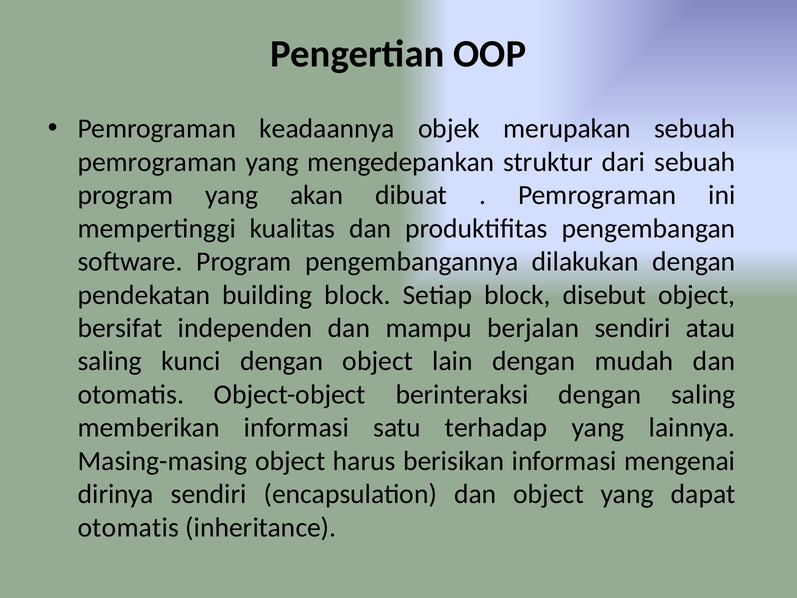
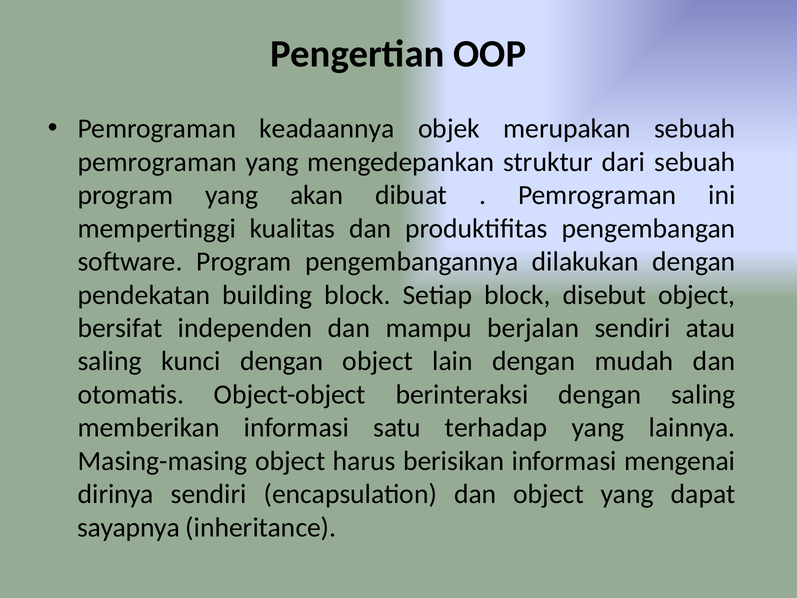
otomatis: otomatis -> sayapnya (129, 527)
